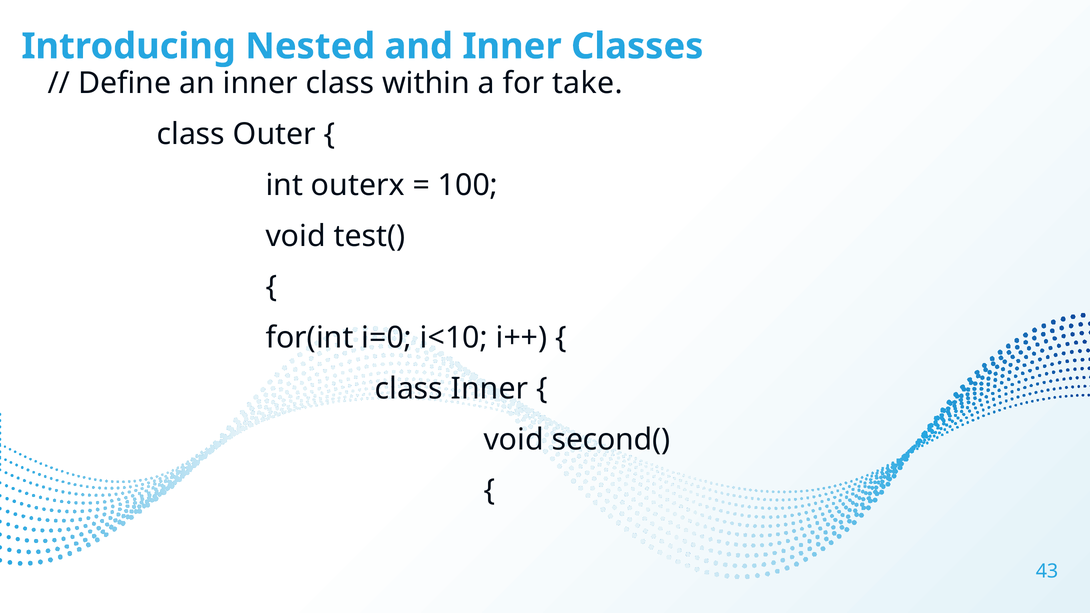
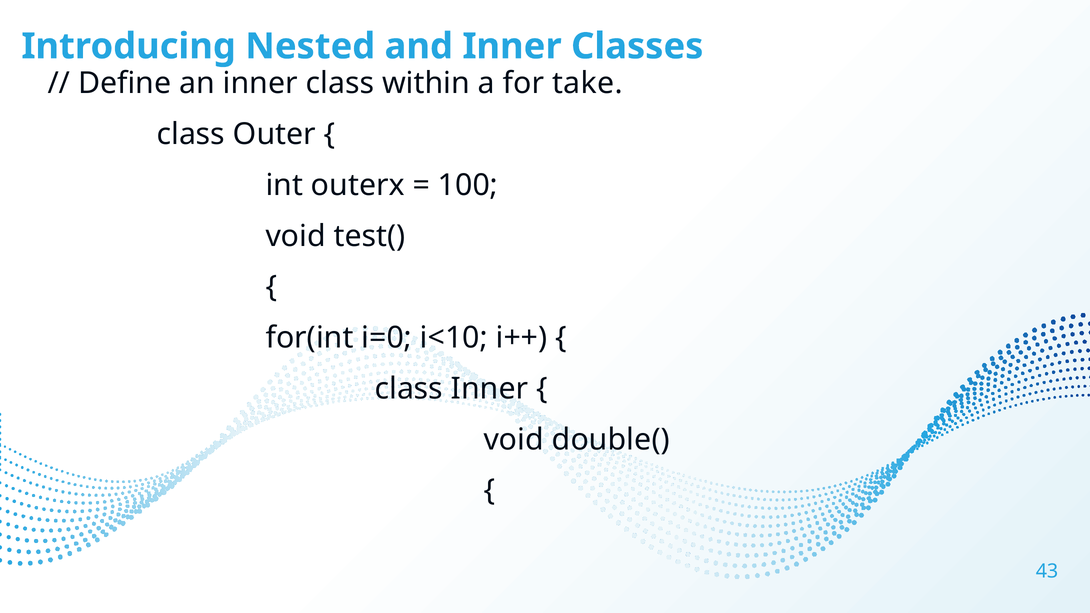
second(: second( -> double( (611, 440)
